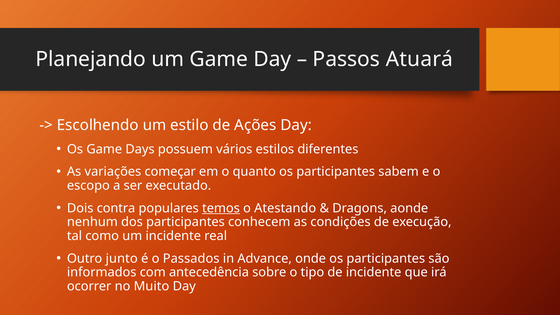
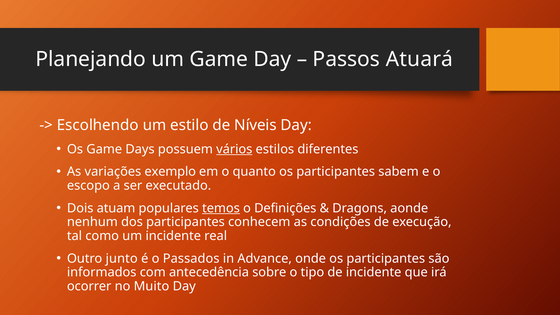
Ações: Ações -> Níveis (256, 125)
vários underline: none -> present (234, 149)
começar: começar -> exemplo (170, 172)
contra: contra -> atuam (116, 208)
Atestando: Atestando -> Definições (285, 208)
